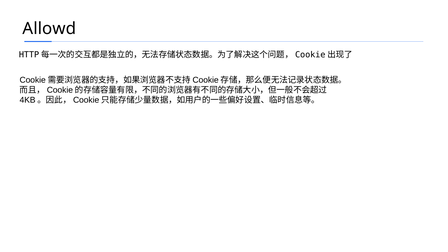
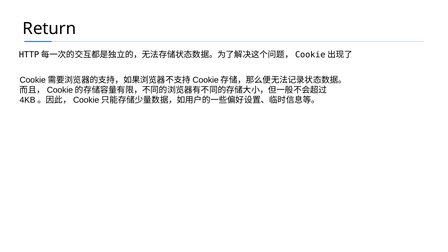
Allowd: Allowd -> Return (49, 29)
